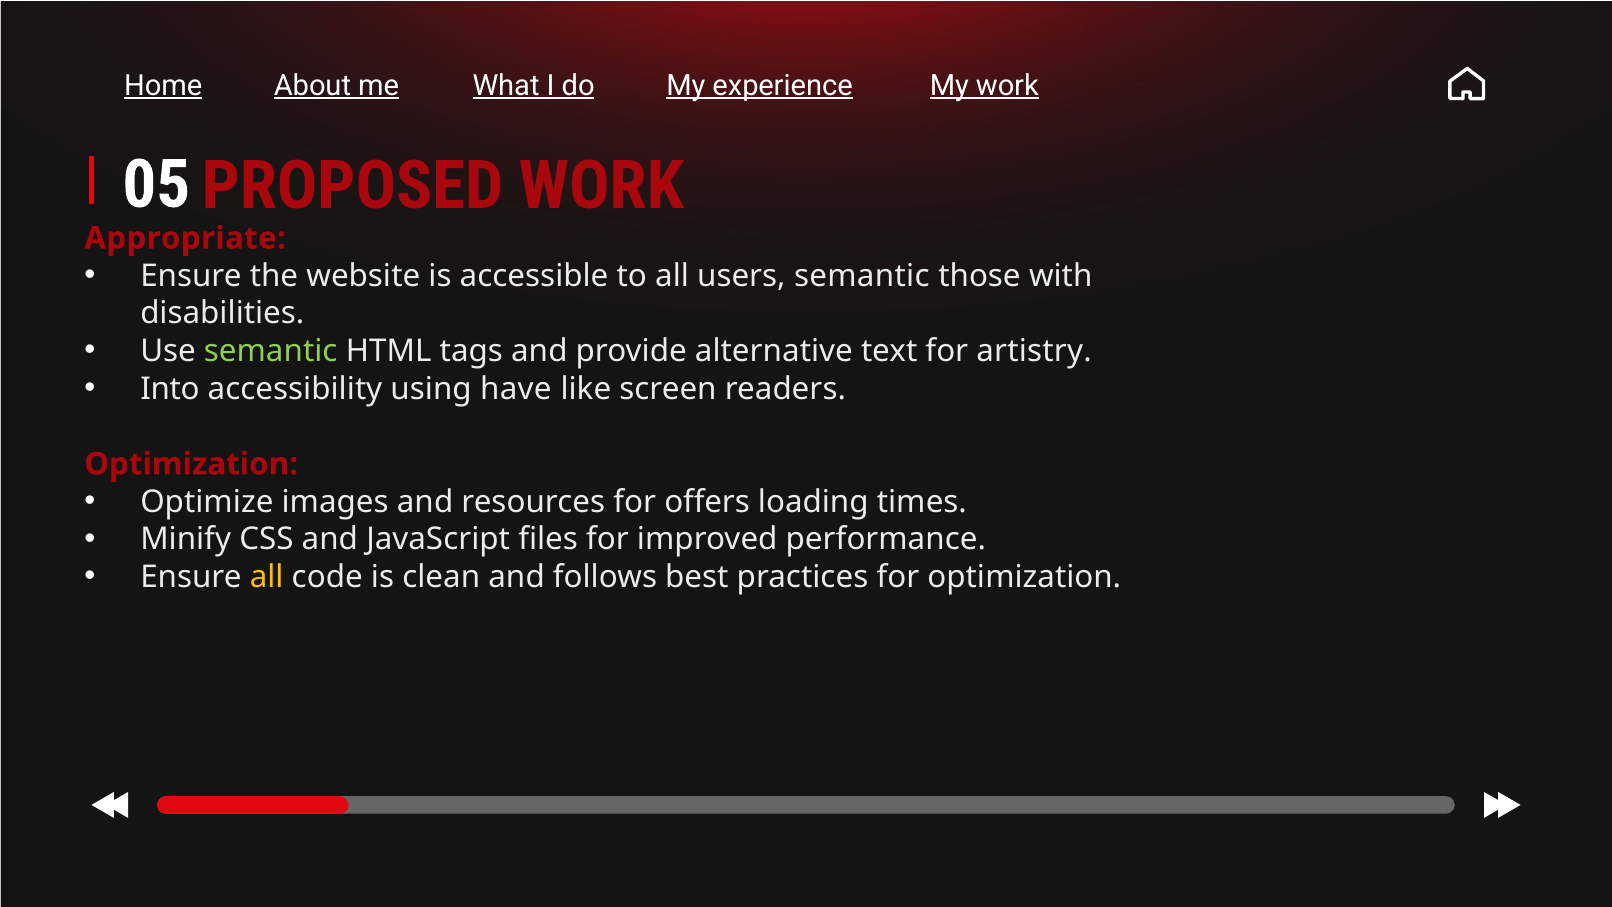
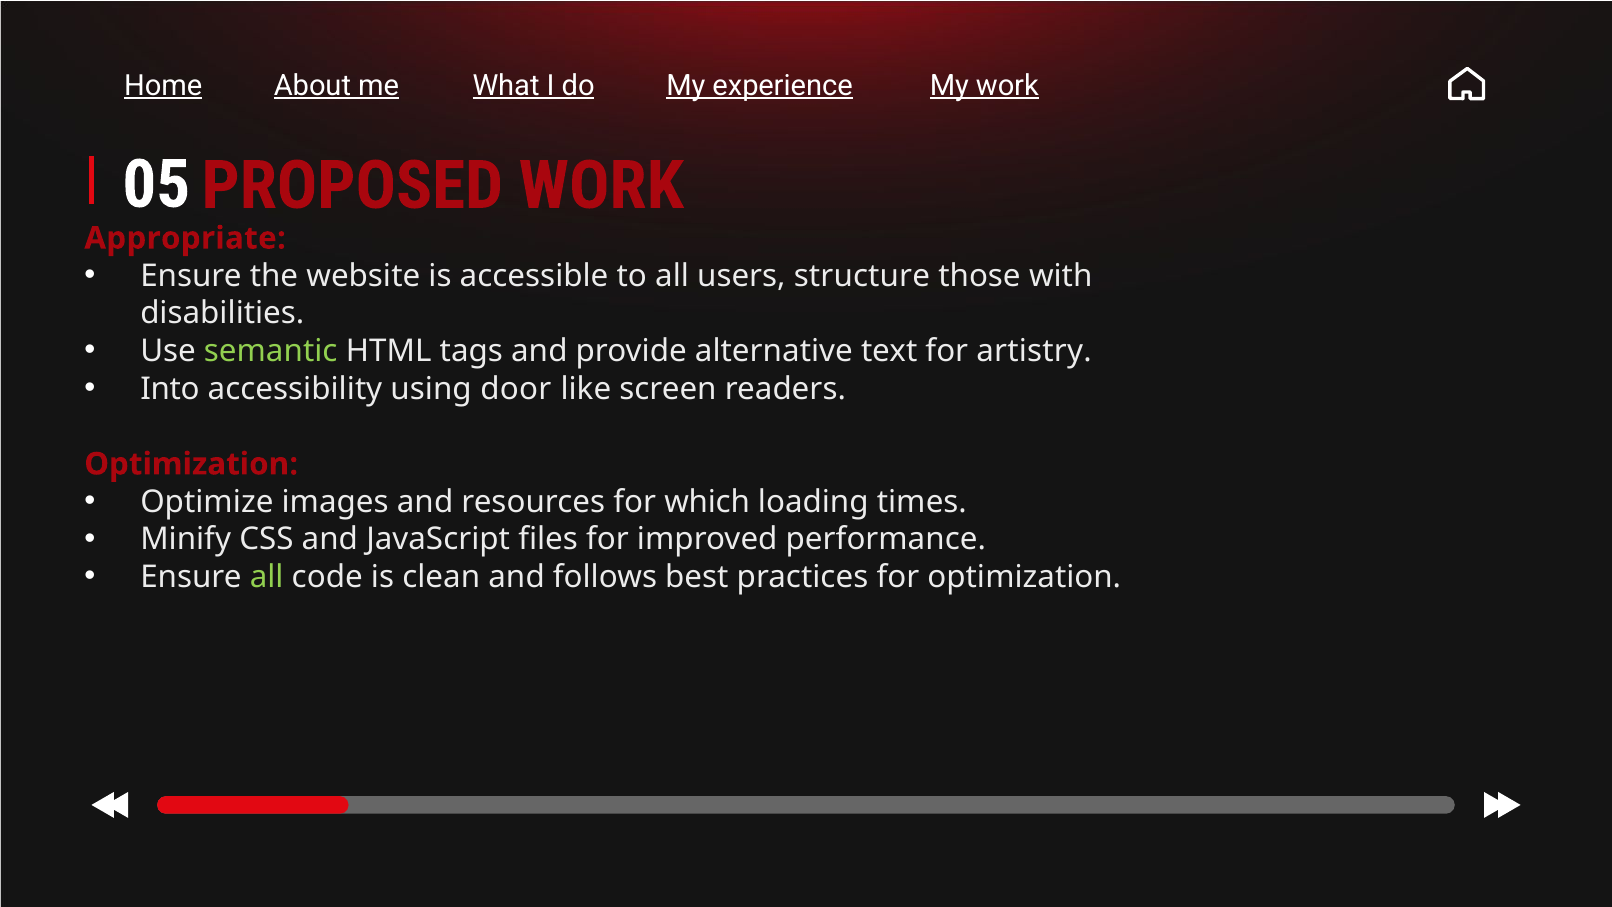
users semantic: semantic -> structure (862, 276)
have: have -> door (516, 389)
offers: offers -> which (707, 502)
all colour: yellow -> light green (267, 577)
